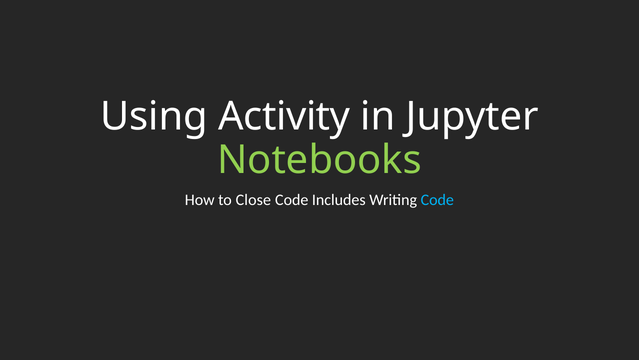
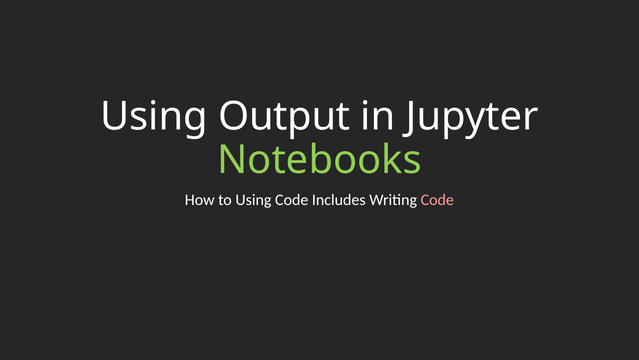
Activity: Activity -> Output (284, 117)
to Close: Close -> Using (253, 200)
Code colour: light blue -> pink (437, 200)
